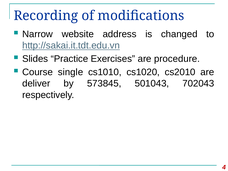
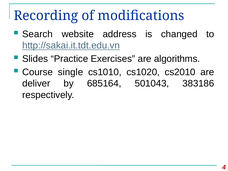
Narrow: Narrow -> Search (37, 34)
procedure: procedure -> algorithms (177, 59)
573845: 573845 -> 685164 (104, 84)
702043: 702043 -> 383186 (198, 84)
